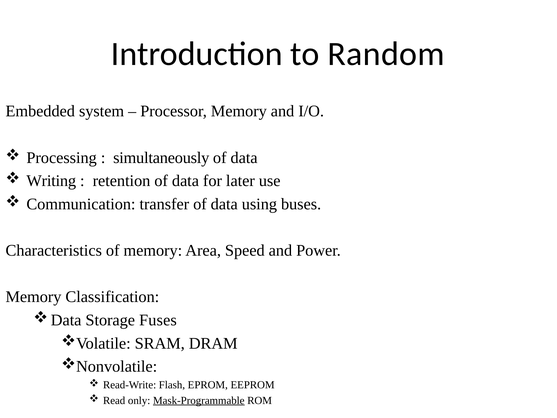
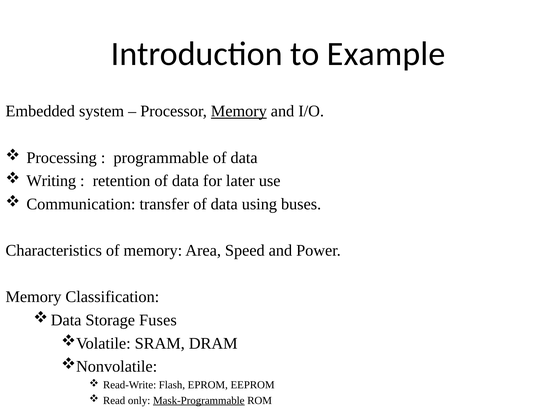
Random: Random -> Example (386, 54)
Memory underline: none -> present (239, 111)
simultaneously: simultaneously -> programmable (161, 158)
